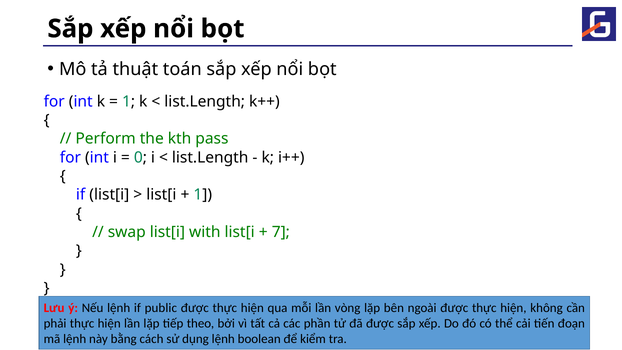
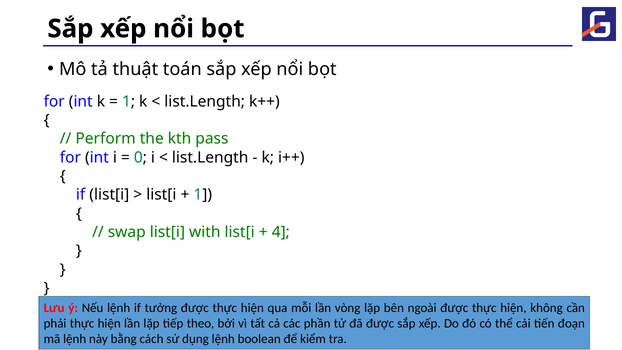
7: 7 -> 4 (281, 232)
public: public -> tưởng (161, 308)
